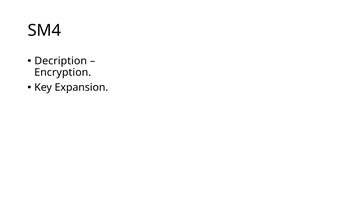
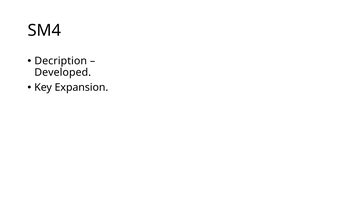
Encryption: Encryption -> Developed (63, 72)
